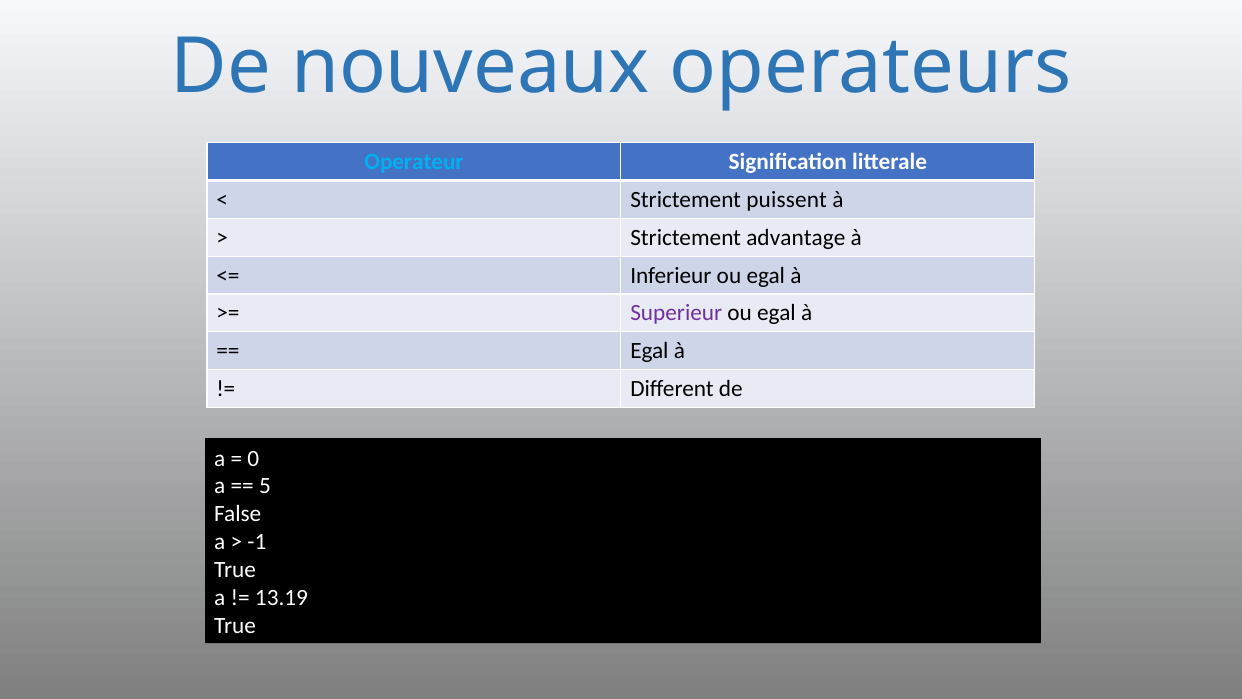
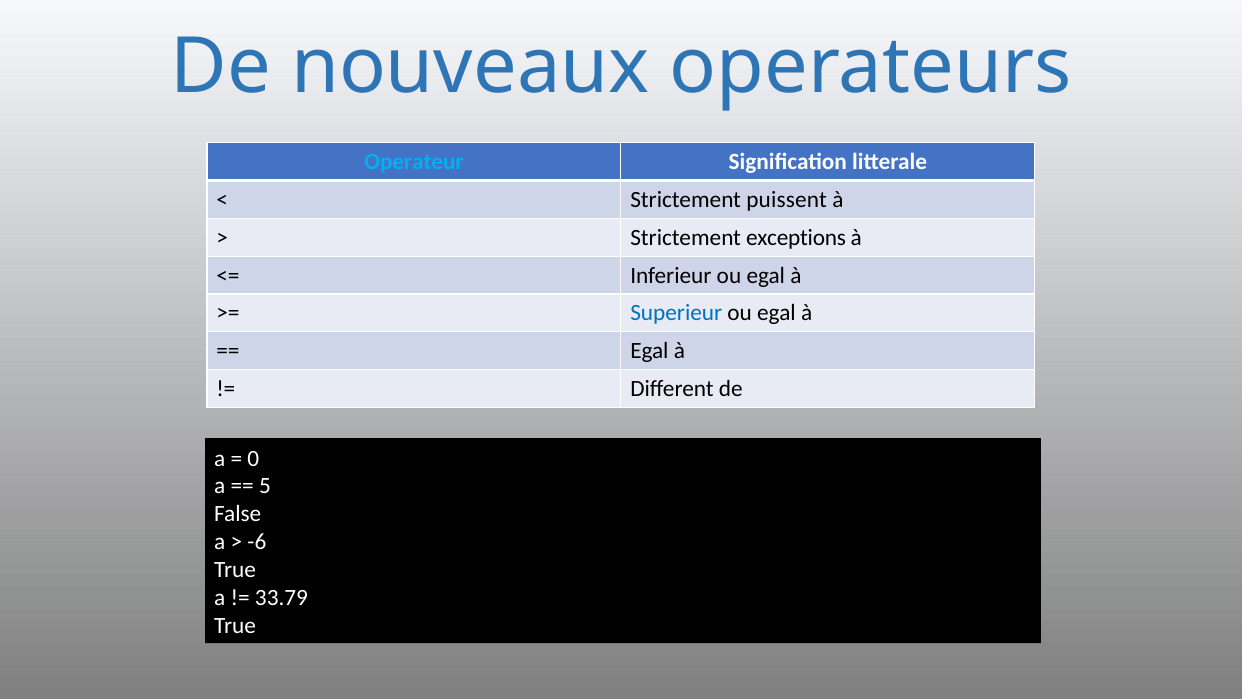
advantage: advantage -> exceptions (796, 237)
Superieur colour: purple -> blue (676, 313)
-1: -1 -> -6 (257, 542)
13.19: 13.19 -> 33.79 (281, 598)
